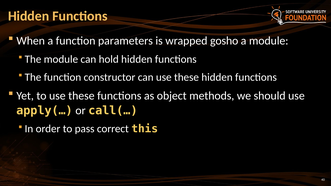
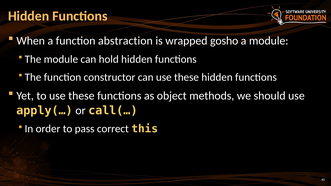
parameters: parameters -> abstraction (125, 41)
